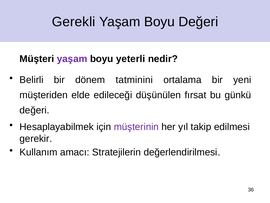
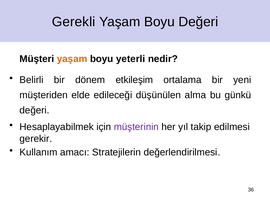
yaşam colour: purple -> orange (72, 59)
tatminini: tatminini -> etkileşim (134, 80)
fırsat: fırsat -> alma (195, 95)
